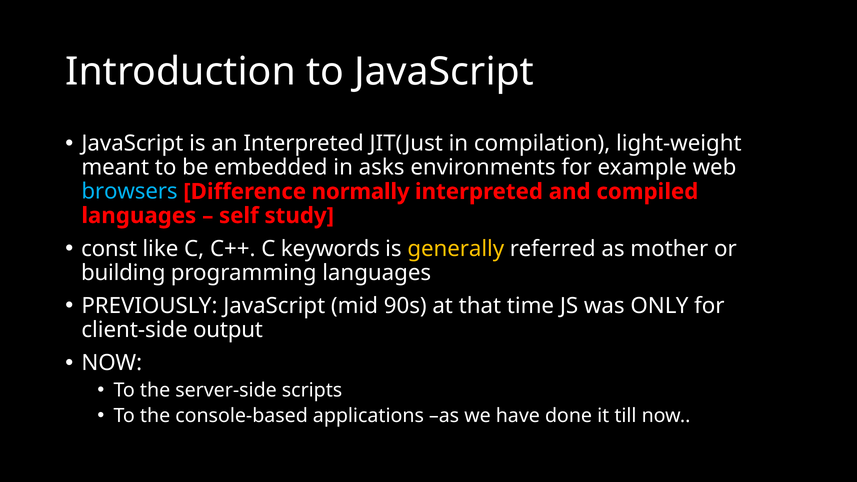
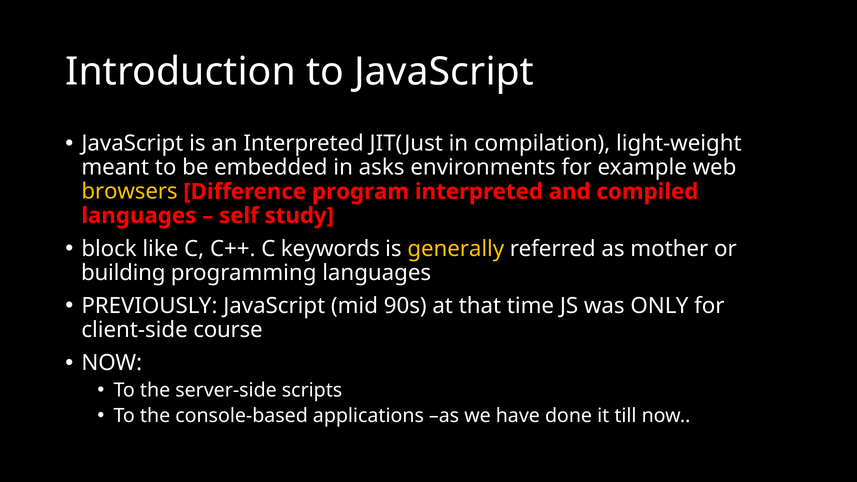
browsers colour: light blue -> yellow (129, 192)
normally: normally -> program (361, 192)
const: const -> block (109, 249)
output: output -> course (228, 330)
